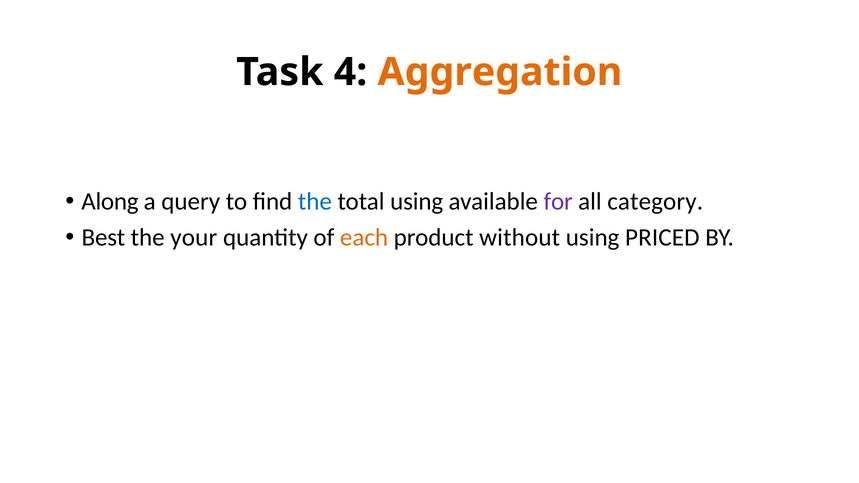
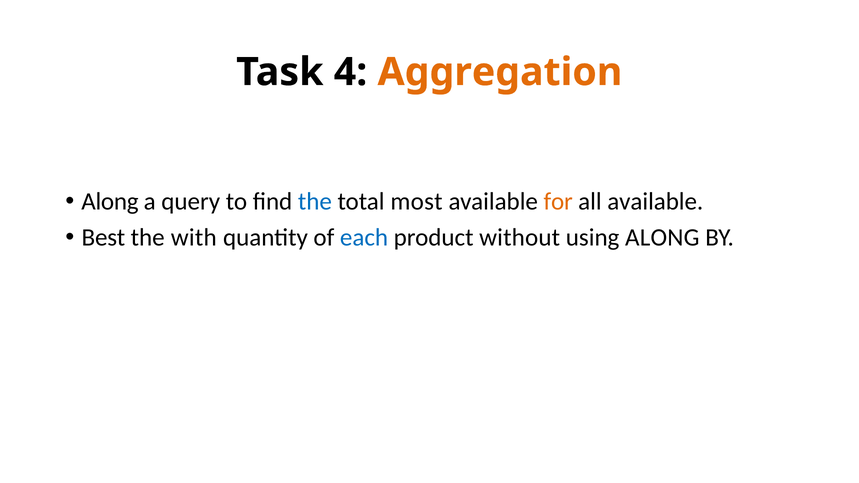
total using: using -> most (417, 202)
for colour: purple -> orange (558, 202)
all category: category -> available (655, 202)
your: your -> with (194, 238)
each colour: orange -> blue (364, 238)
using PRICED: PRICED -> ALONG (662, 238)
